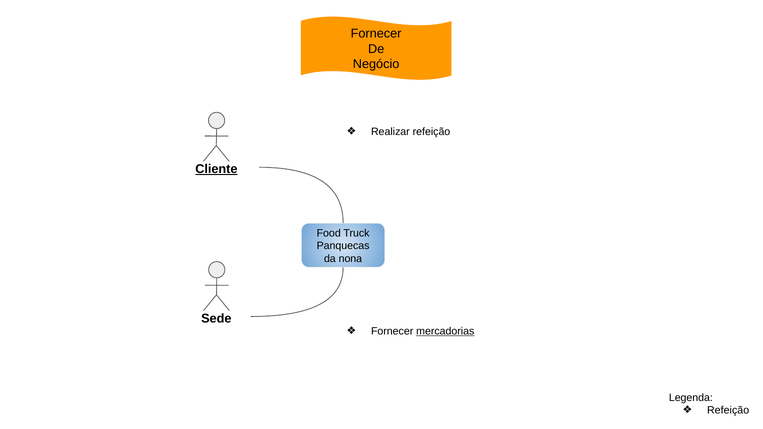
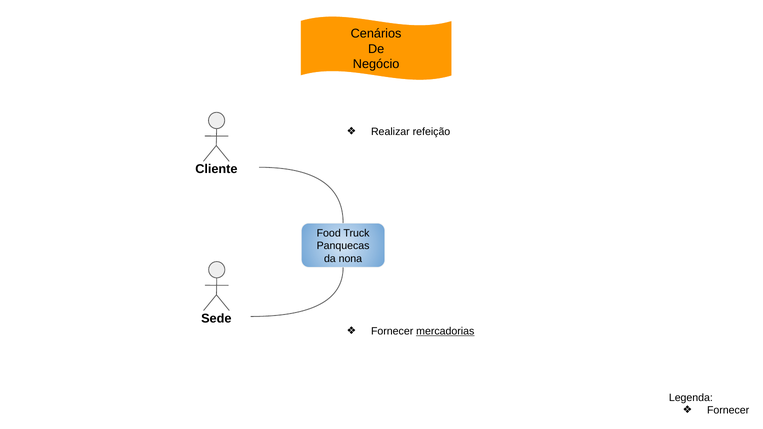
Fornecer: Fornecer -> Cenários (376, 34)
Cliente underline: present -> none (216, 169)
Refeição: Refeição -> Fornecer (728, 411)
